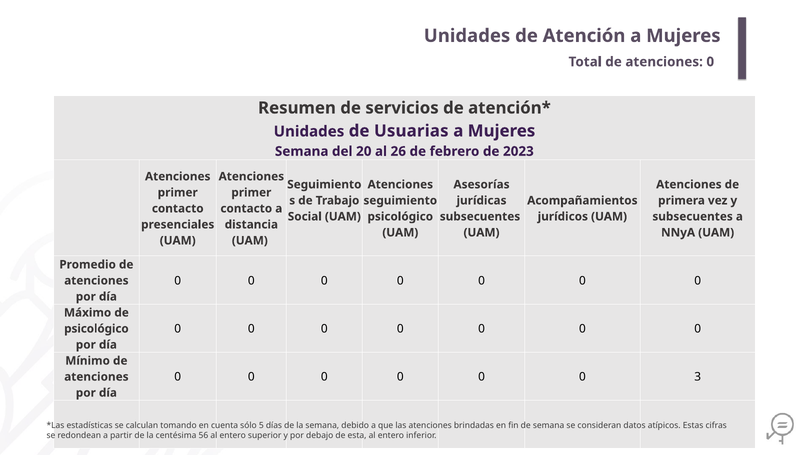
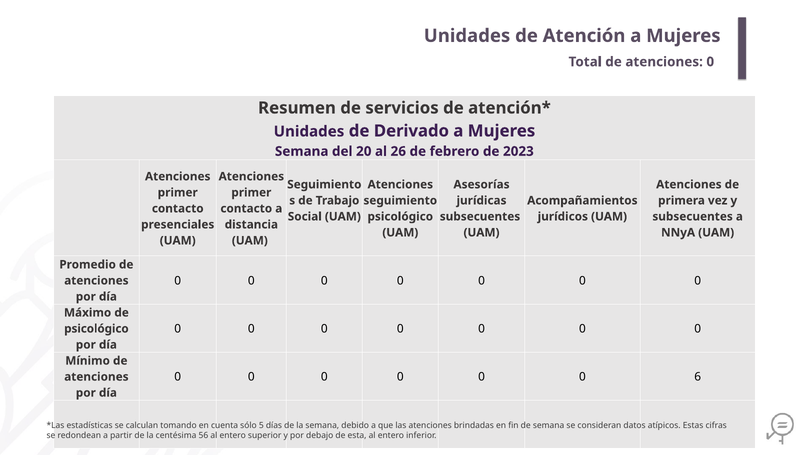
Usuarias: Usuarias -> Derivado (411, 131)
3: 3 -> 6 (698, 377)
